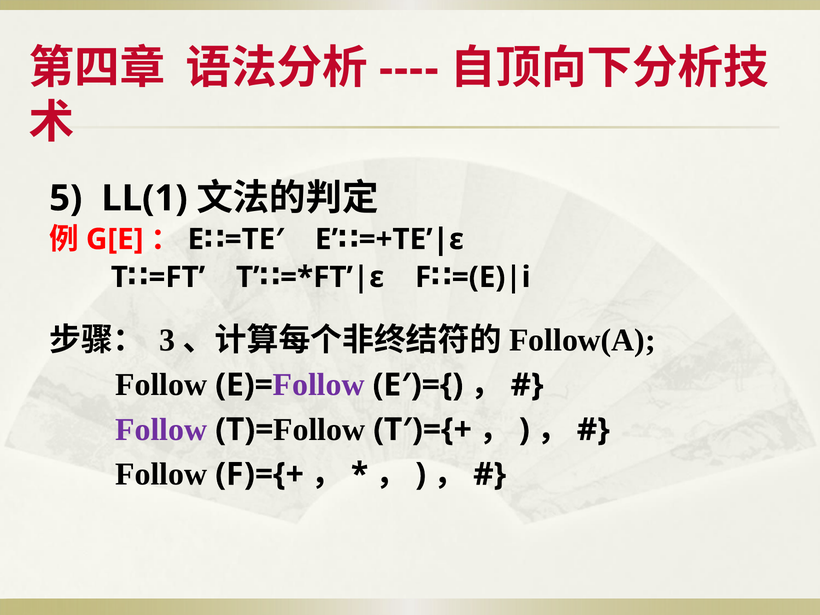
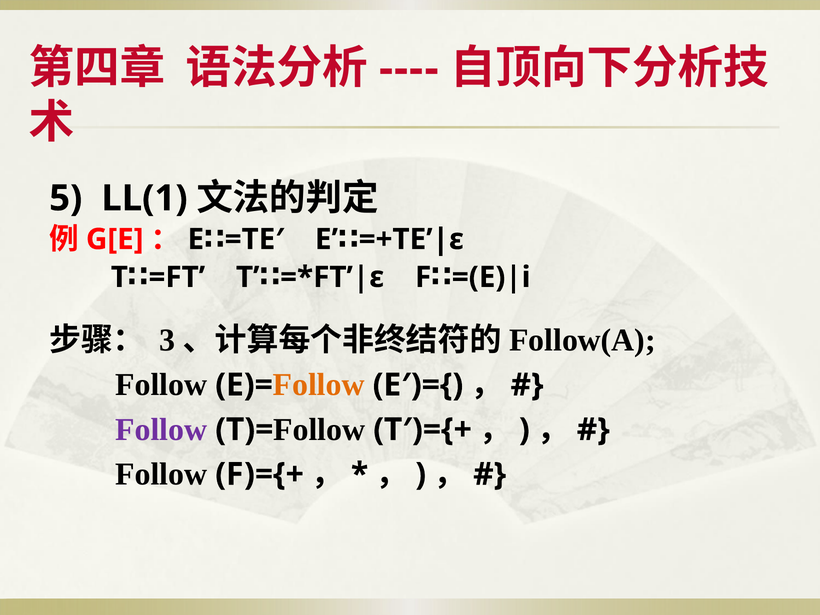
Follow colour: purple -> orange (319, 385)
